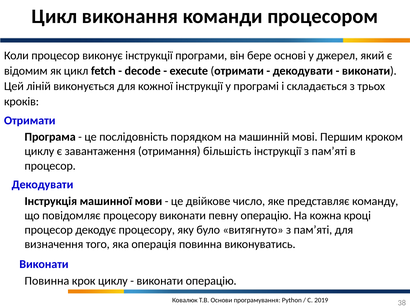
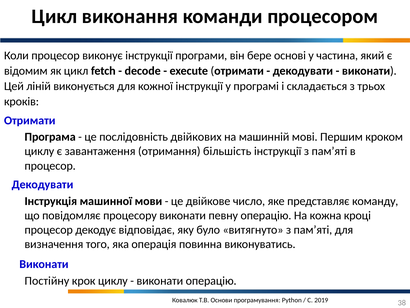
джерел: джерел -> частина (337, 55)
порядком: порядком -> двійкових (196, 137)
декодує процесору: процесору -> відповідає (147, 230)
Повинна: Повинна -> Постійну (47, 280)
